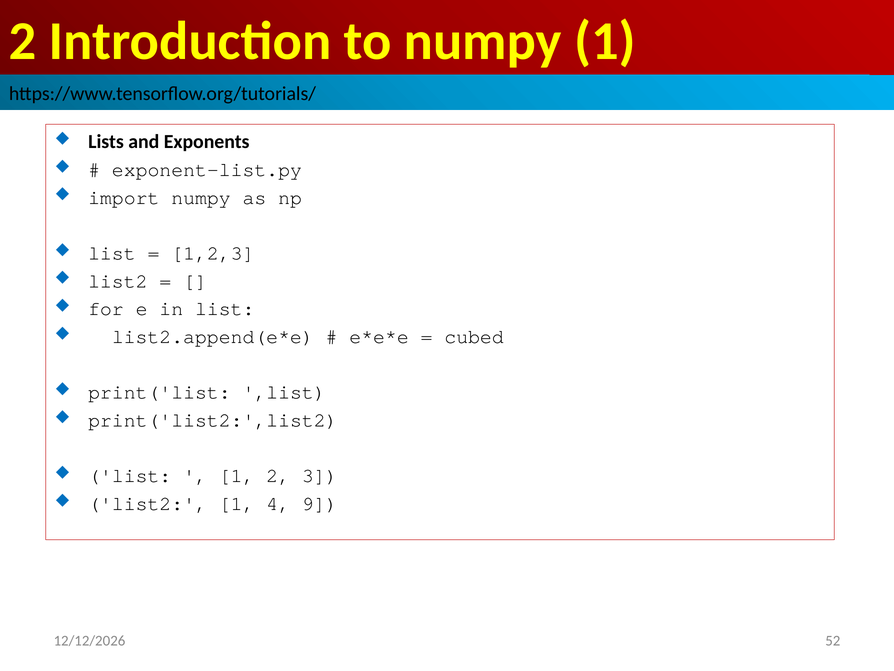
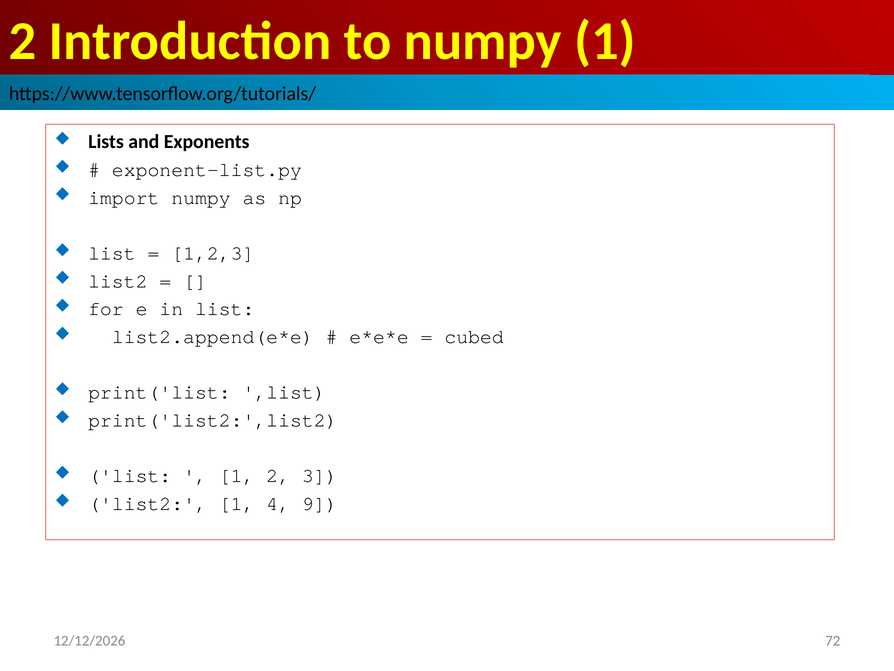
52: 52 -> 72 (833, 640)
